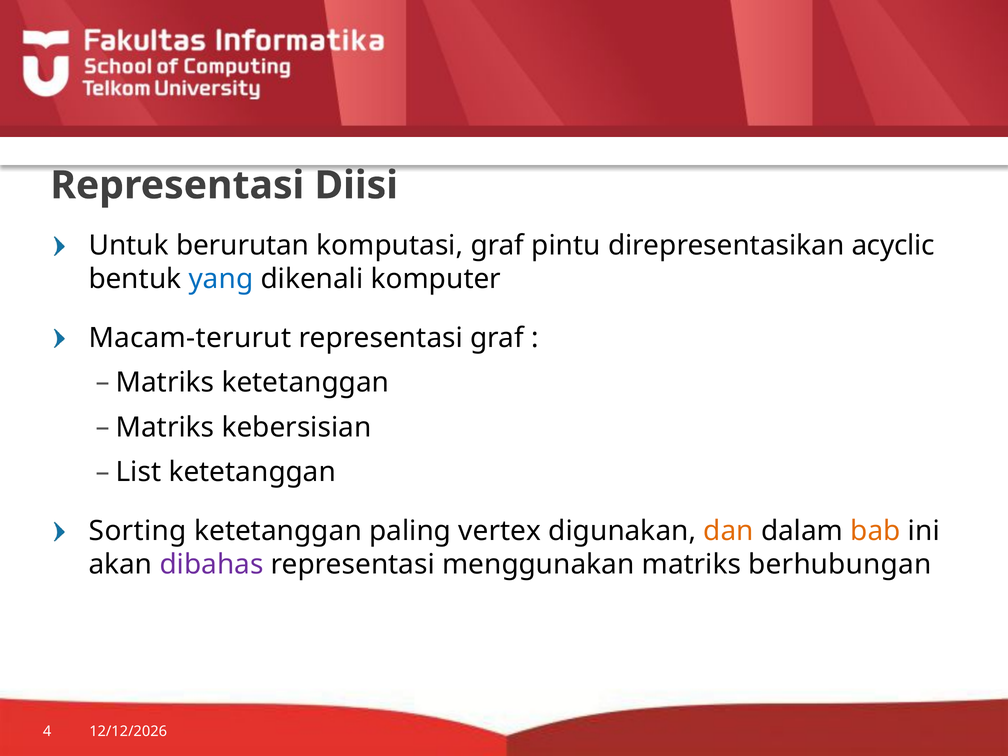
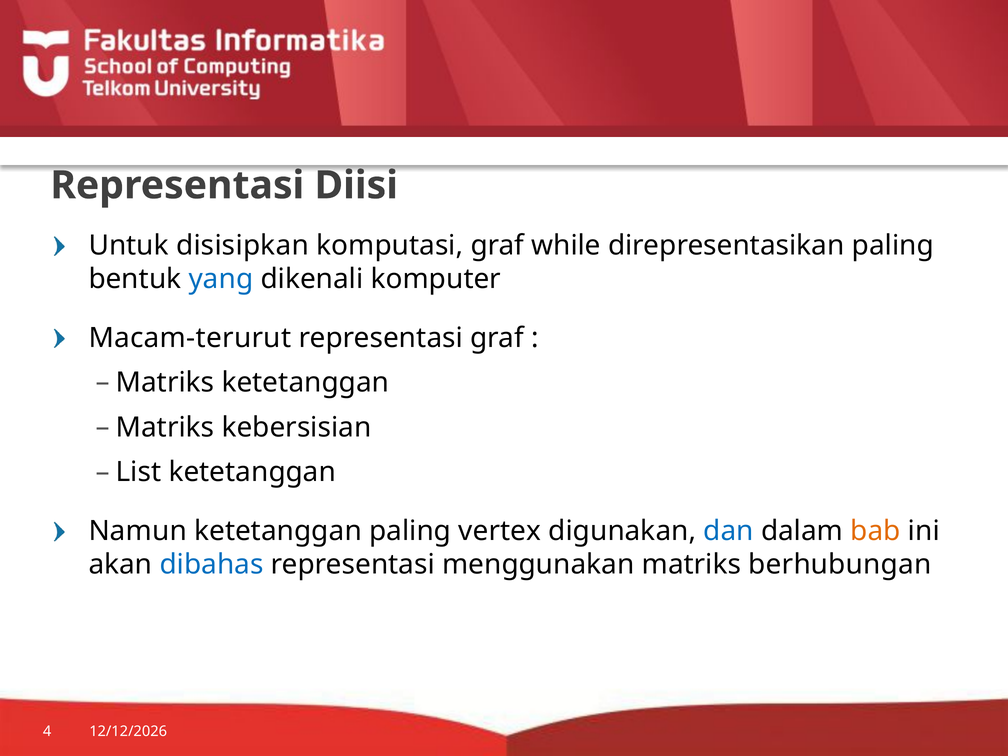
berurutan: berurutan -> disisipkan (242, 245)
pintu: pintu -> while (566, 245)
direpresentasikan acyclic: acyclic -> paling (893, 245)
Sorting: Sorting -> Namun (138, 531)
dan colour: orange -> blue (729, 531)
dibahas colour: purple -> blue (212, 565)
